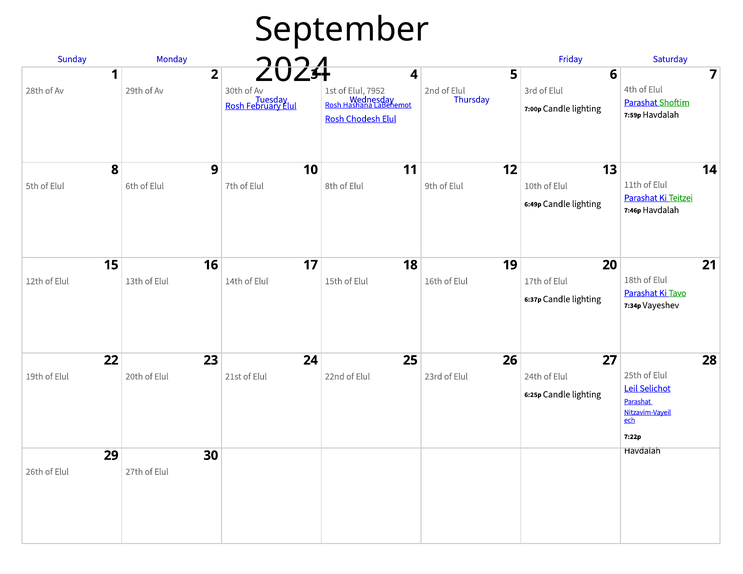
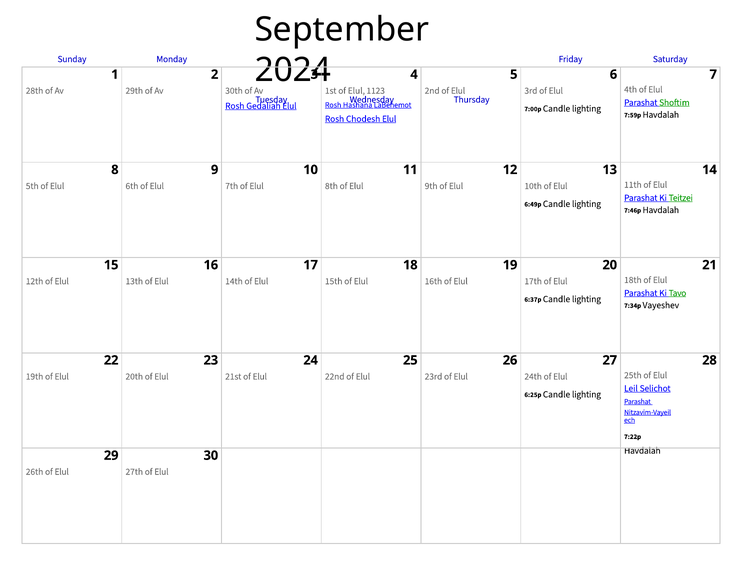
7952: 7952 -> 1123 (376, 91)
February: February -> Gedaliah (263, 106)
